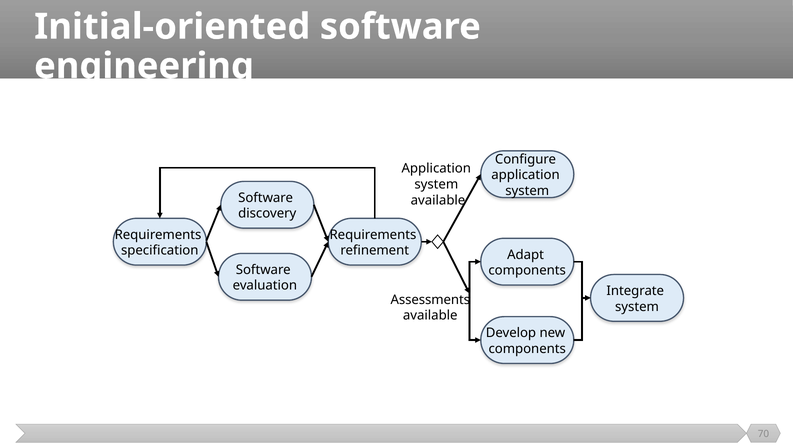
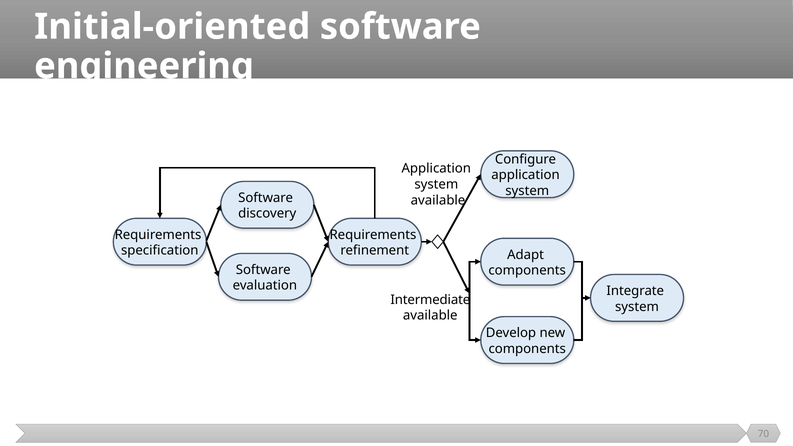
Assessments: Assessments -> Intermediate (430, 300)
